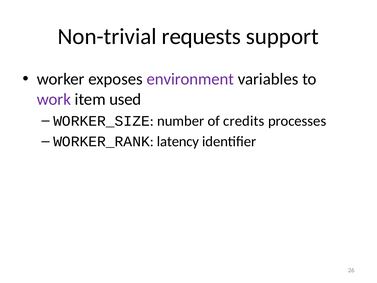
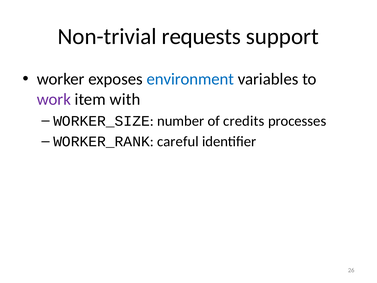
environment colour: purple -> blue (190, 79)
used: used -> with (125, 99)
latency: latency -> careful (178, 141)
